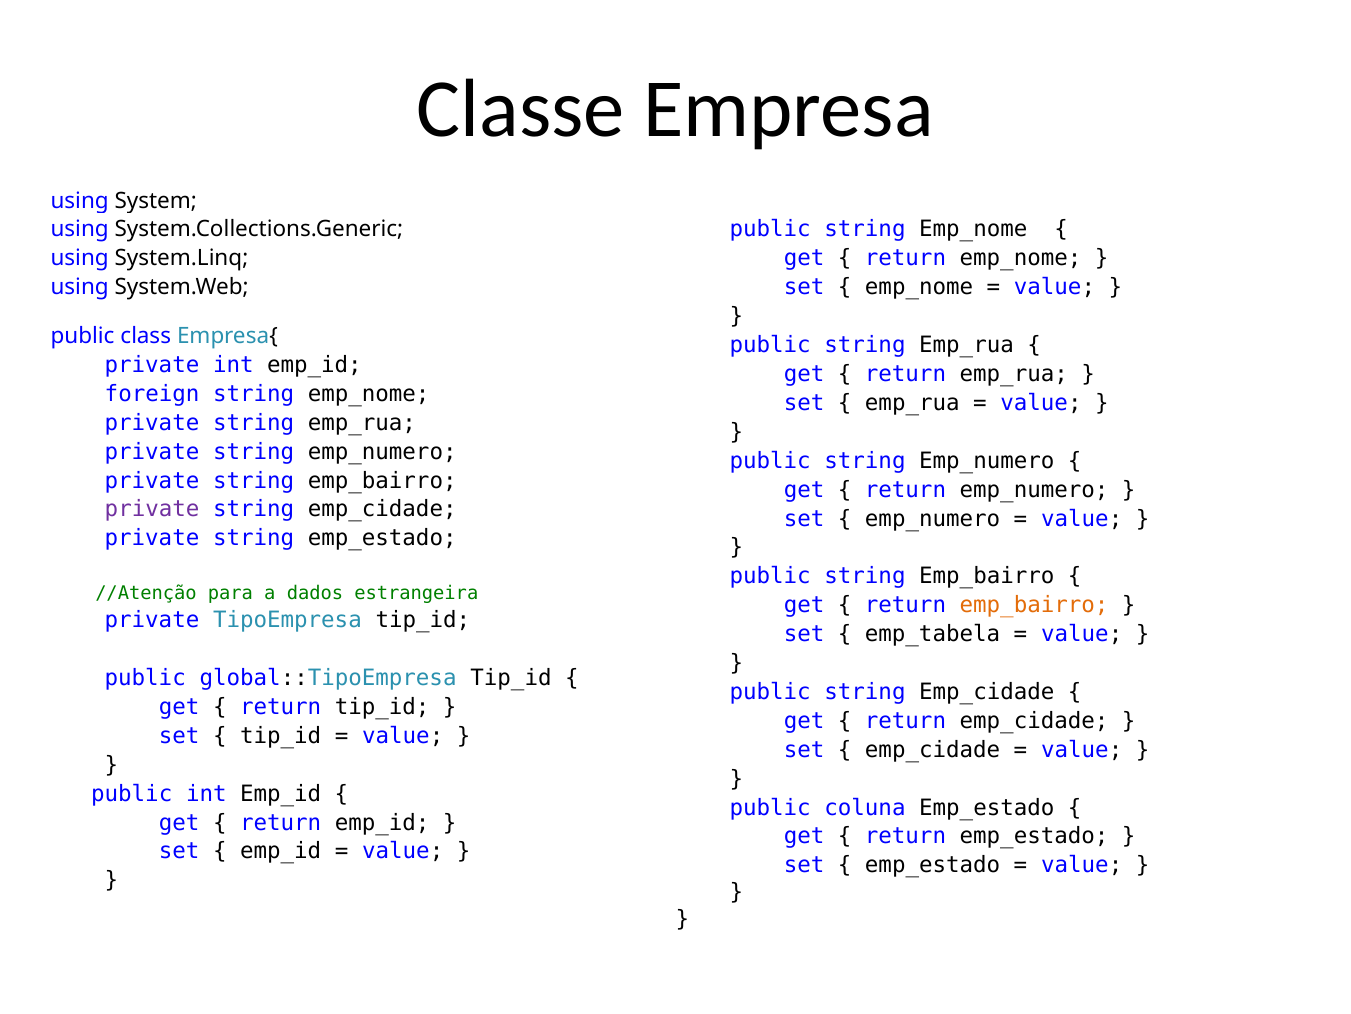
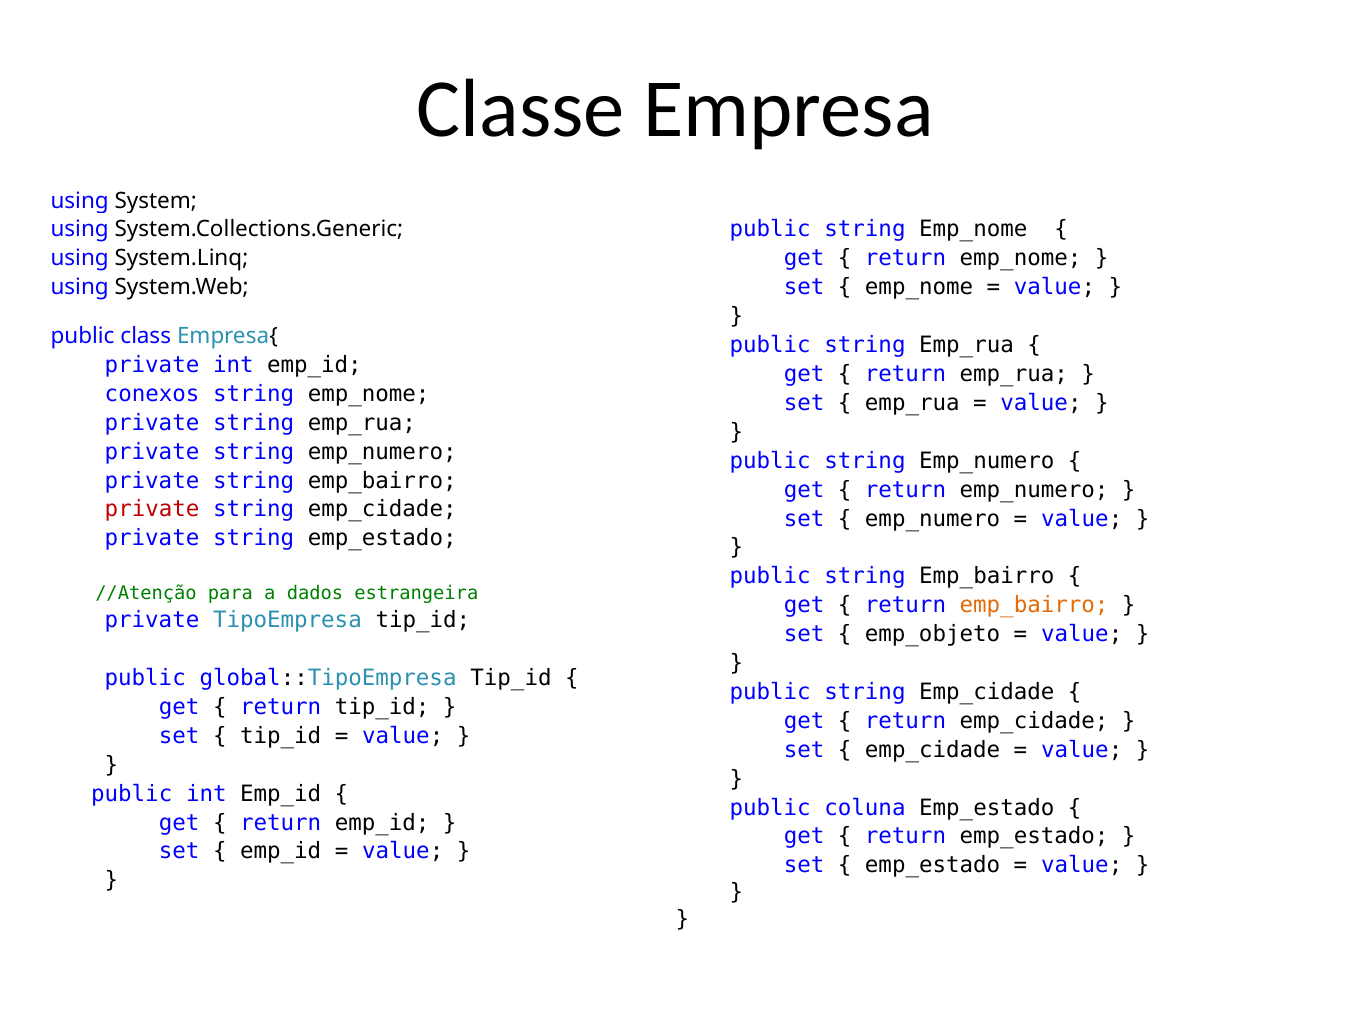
foreign: foreign -> conexos (152, 394)
private colour: purple -> red (152, 509)
emp_tabela: emp_tabela -> emp_objeto (933, 634)
